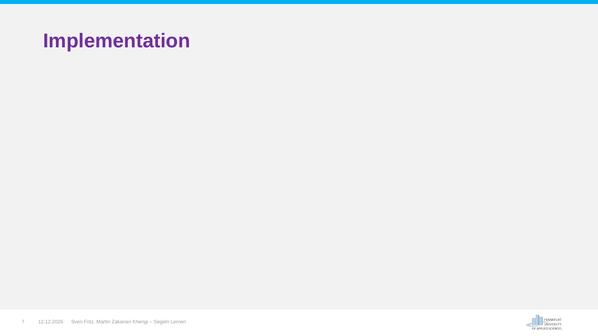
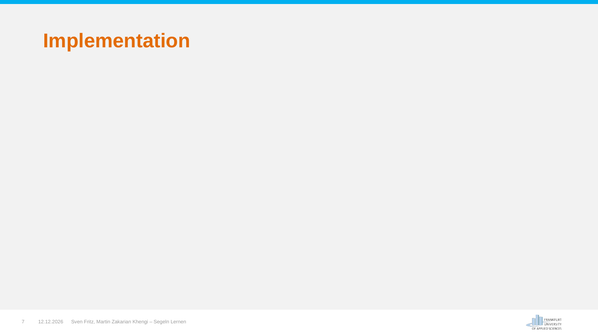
Implementation colour: purple -> orange (117, 41)
